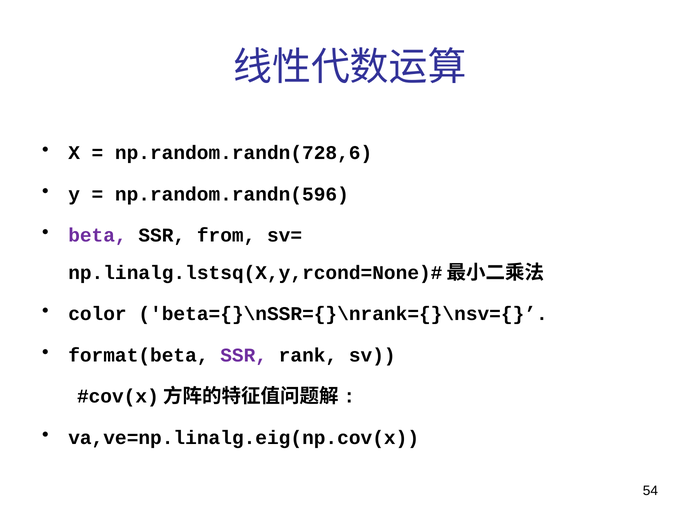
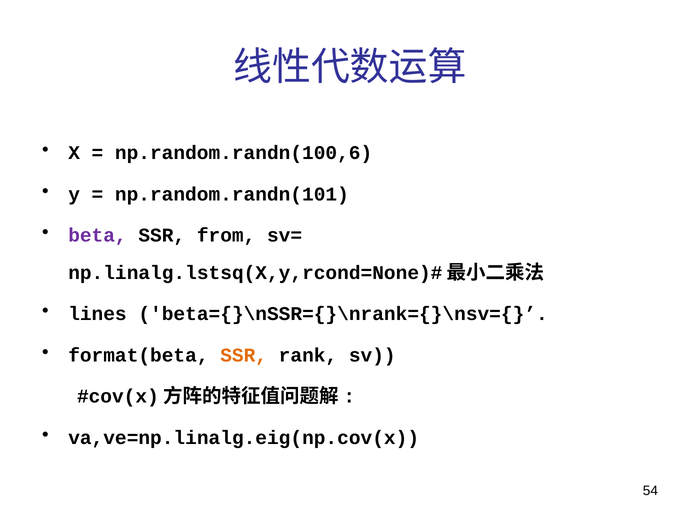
np.random.randn(728,6: np.random.randn(728,6 -> np.random.randn(100,6 (244, 153)
np.random.randn(596: np.random.randn(596 -> np.random.randn(101 (232, 194)
color: color -> lines (97, 314)
SSR colour: purple -> orange (244, 355)
